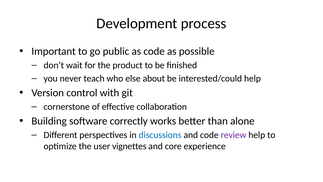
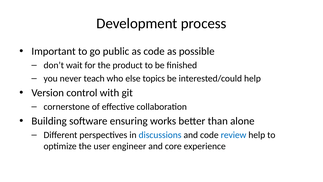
about: about -> topics (154, 78)
correctly: correctly -> ensuring (129, 121)
review colour: purple -> blue (234, 135)
vignettes: vignettes -> engineer (129, 146)
